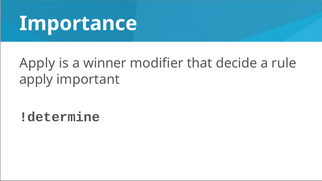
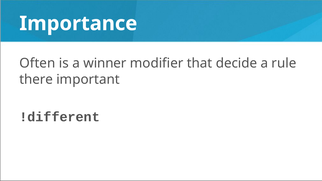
Apply: Apply -> Often (37, 63)
apply: apply -> there (36, 79)
!determine: !determine -> !different (60, 117)
